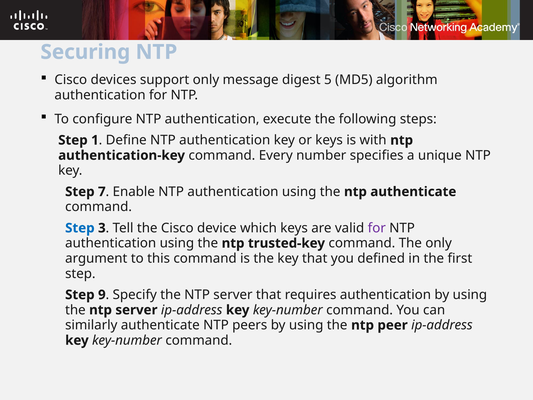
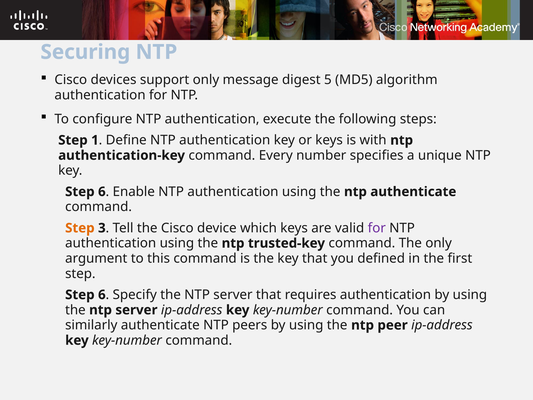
7: 7 -> 6 (102, 192)
Step colour: blue -> orange (80, 228)
9: 9 -> 6 (102, 295)
